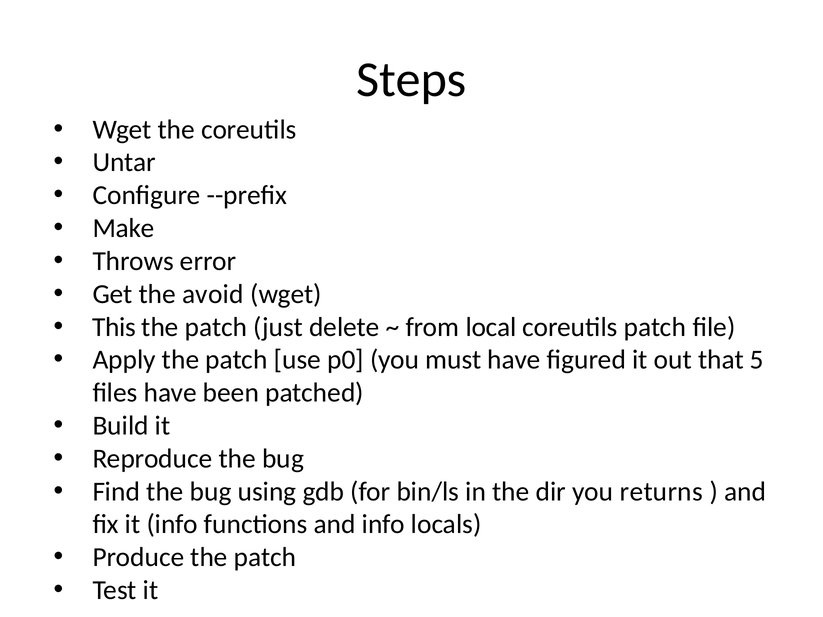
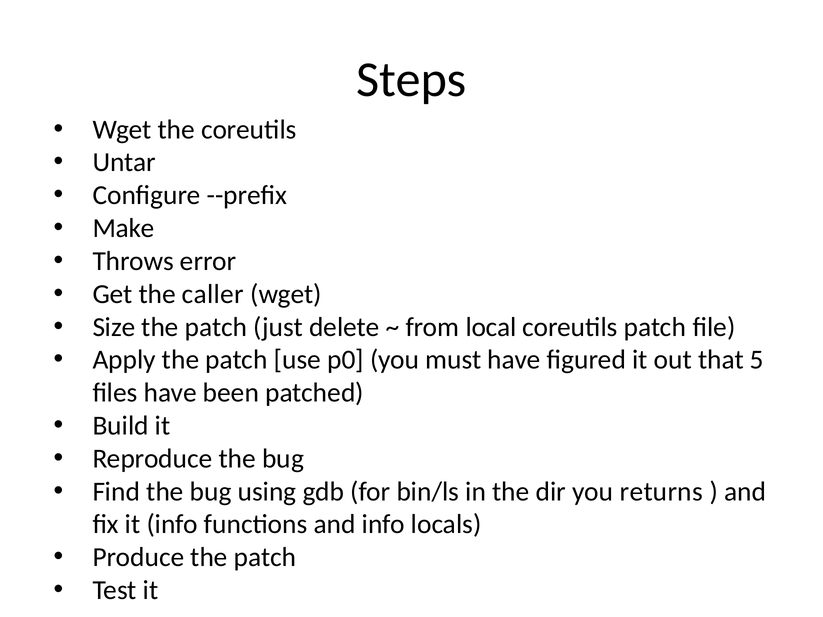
avoid: avoid -> caller (213, 294)
This: This -> Size (114, 327)
